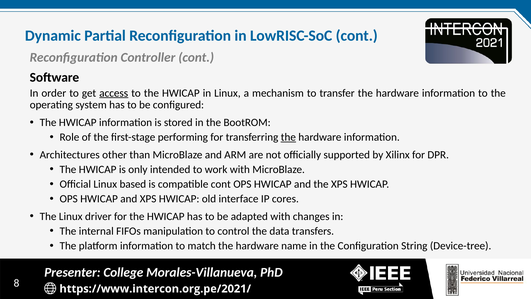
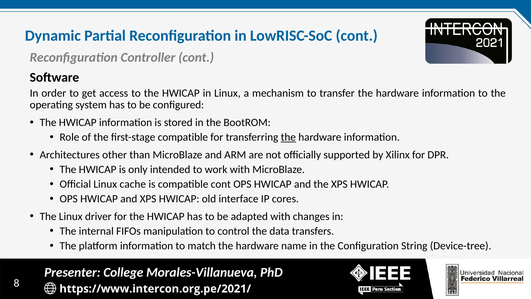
access underline: present -> none (114, 93)
first-stage performing: performing -> compatible (183, 137)
based: based -> cache (133, 184)
